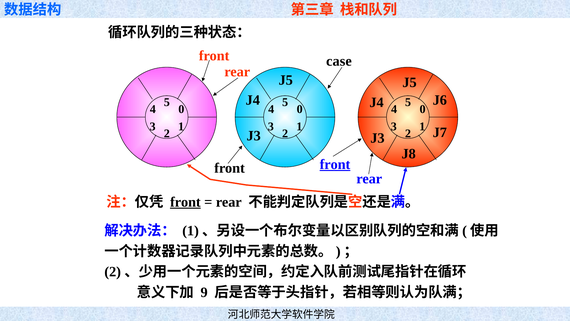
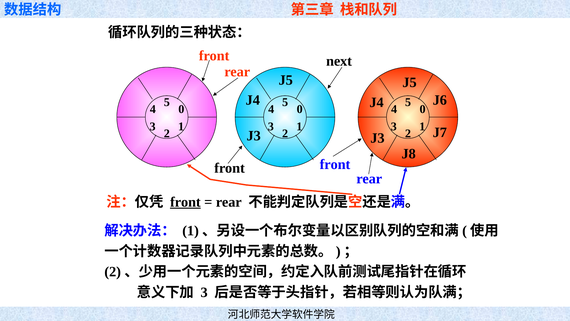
case: case -> next (339, 61)
front underline: present -> none (335, 164)
9: 9 -> 3 (204, 292)
